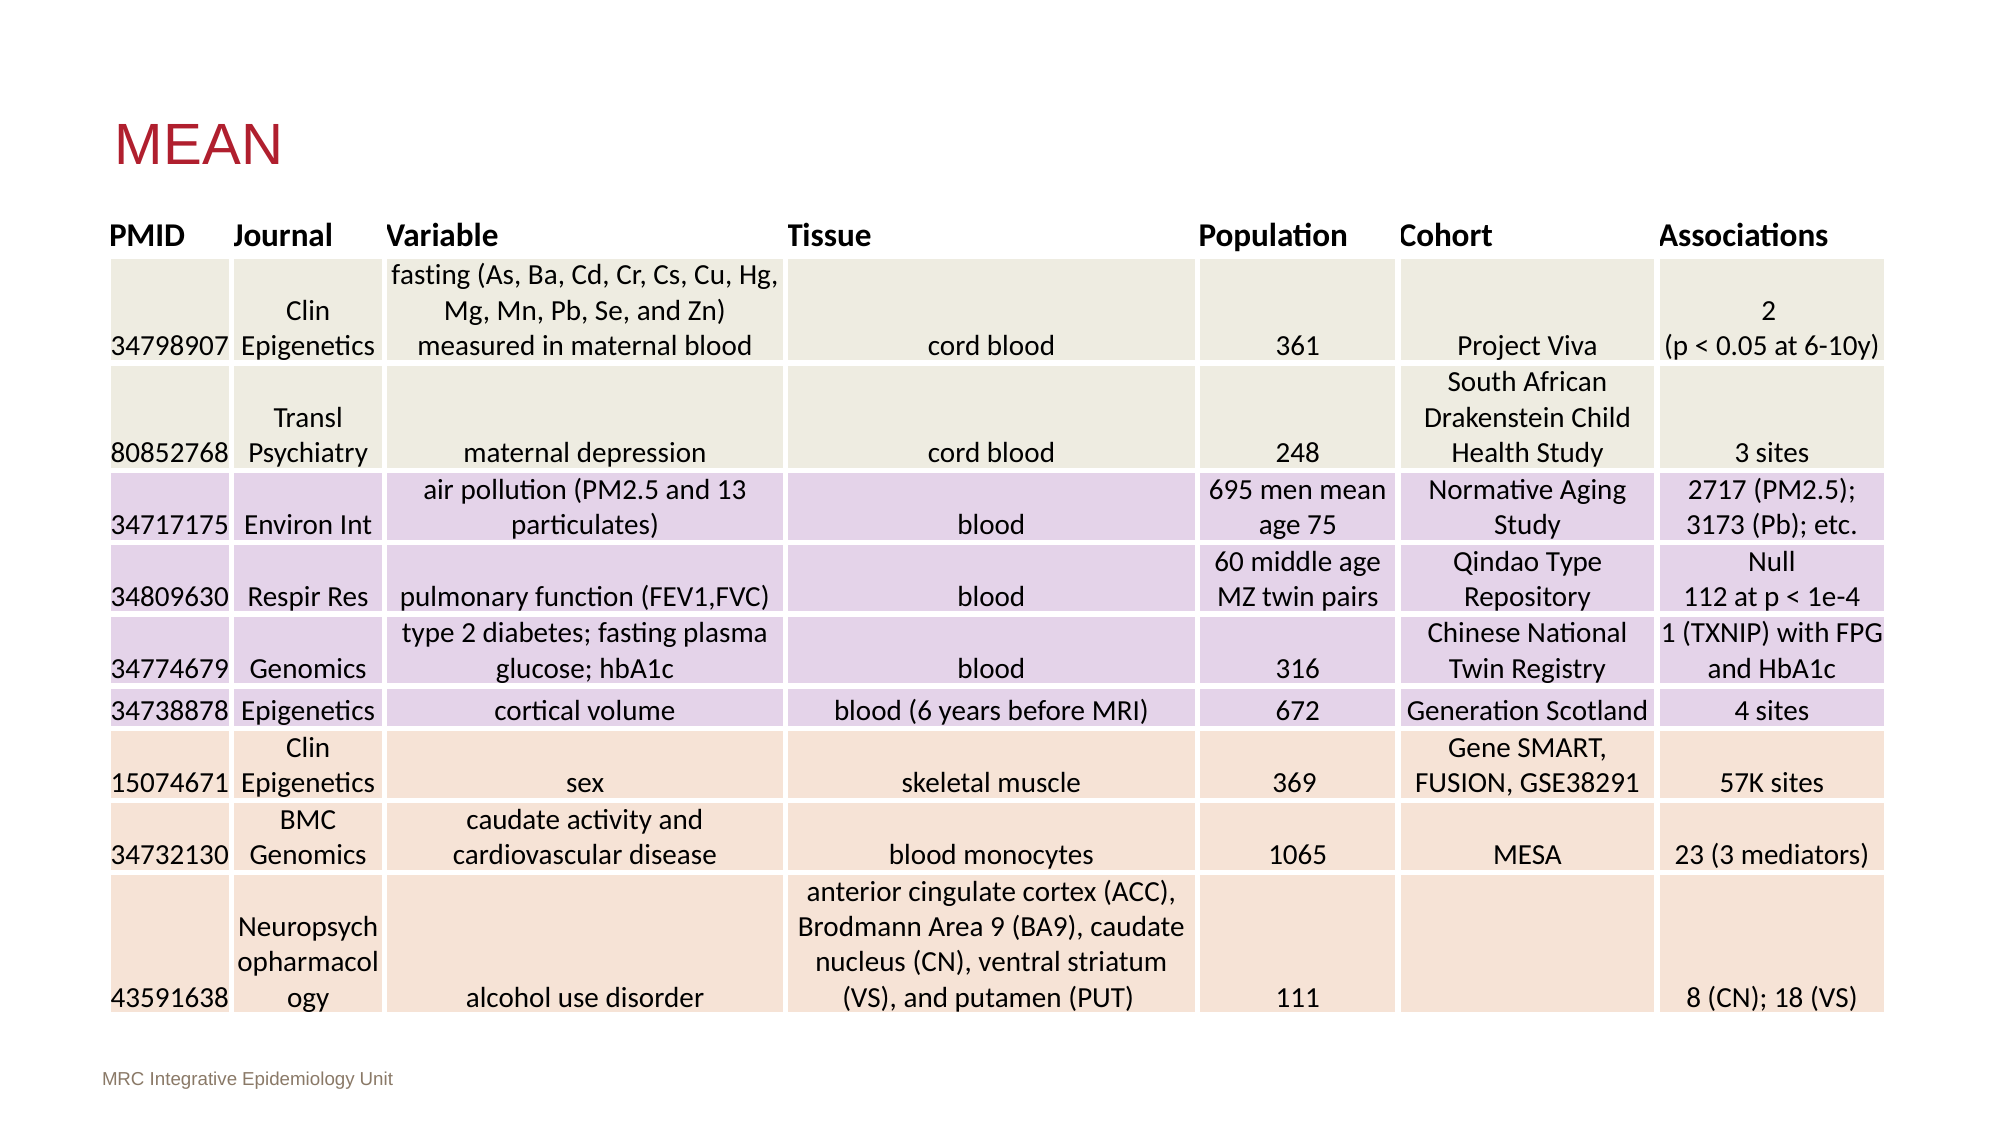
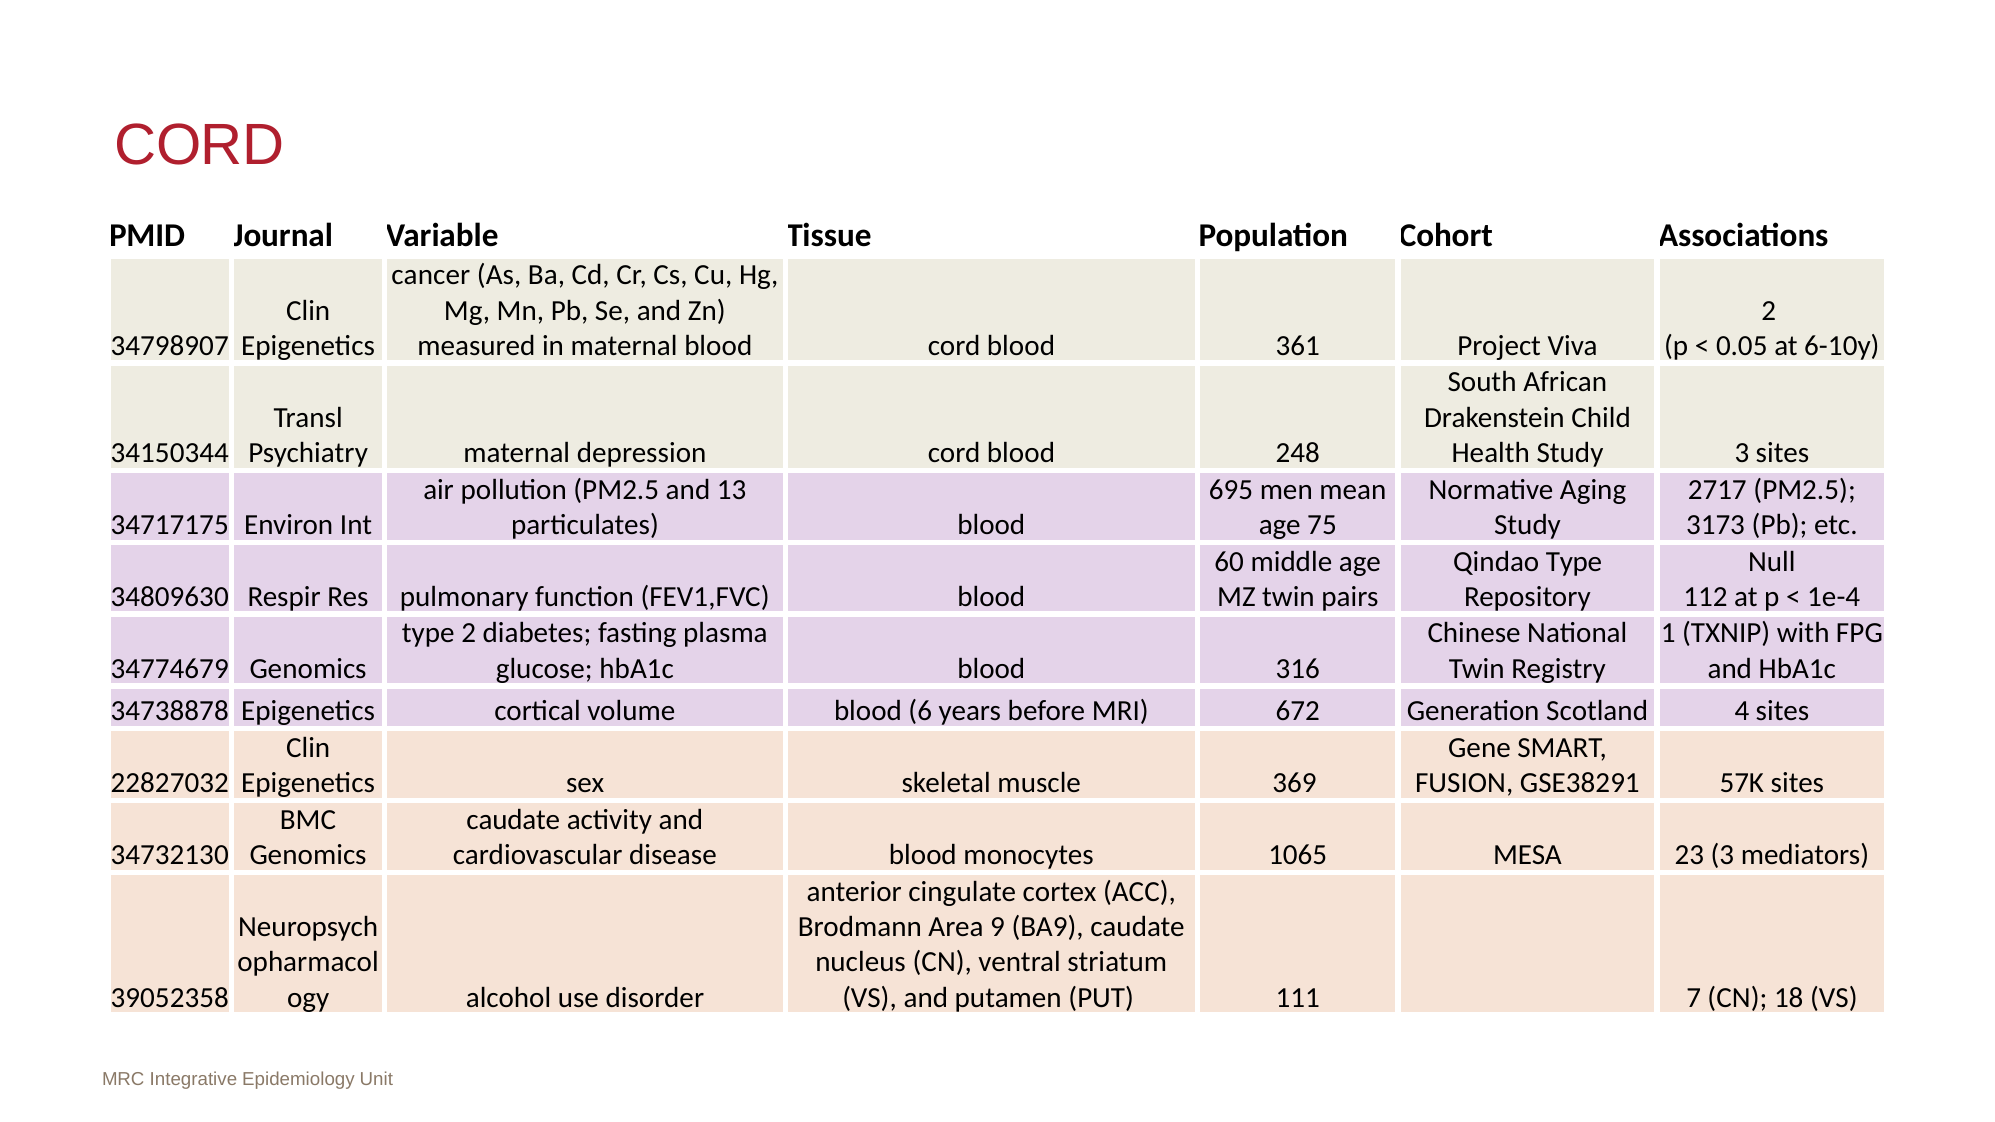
MEAN: MEAN -> CORD (199, 145)
fasting: fasting -> cancer (431, 275)
80852768: 80852768 -> 34150344 (170, 453)
15074671: 15074671 -> 22827032 (170, 783)
43591638: 43591638 -> 39052358 (170, 998)
8: 8 -> 7 (1694, 998)
